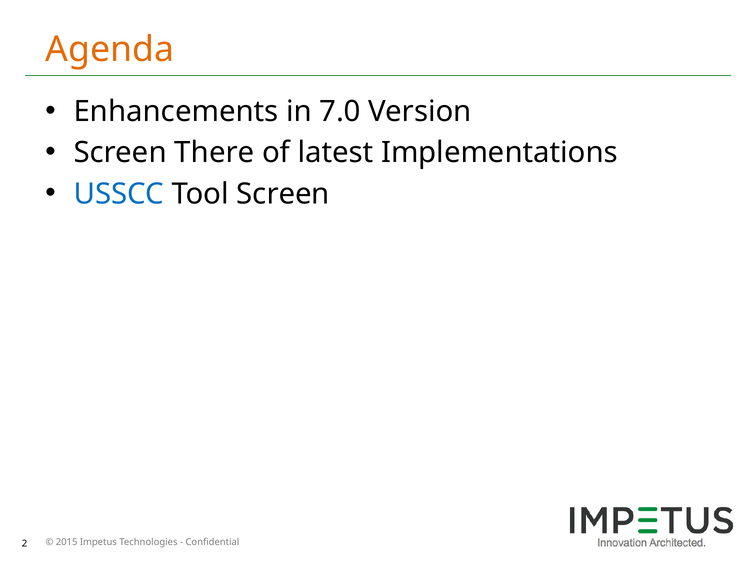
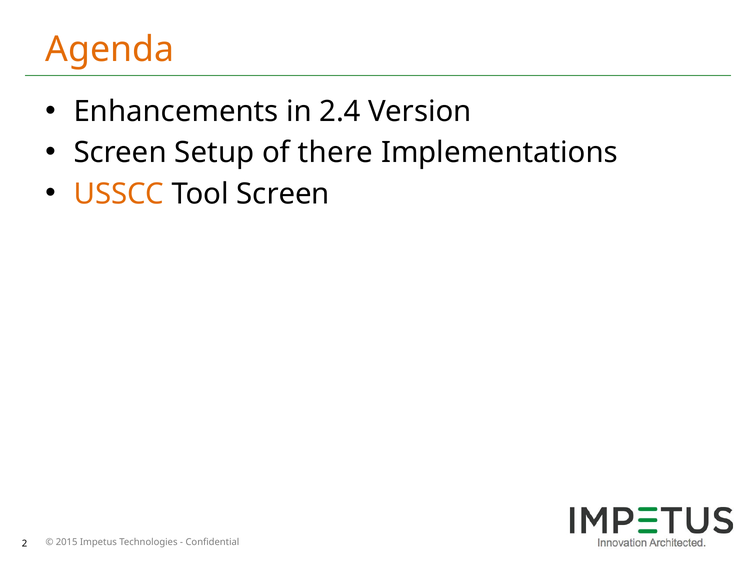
7.0: 7.0 -> 2.4 (340, 112)
There: There -> Setup (214, 153)
latest: latest -> there (335, 153)
USSCC colour: blue -> orange (119, 194)
